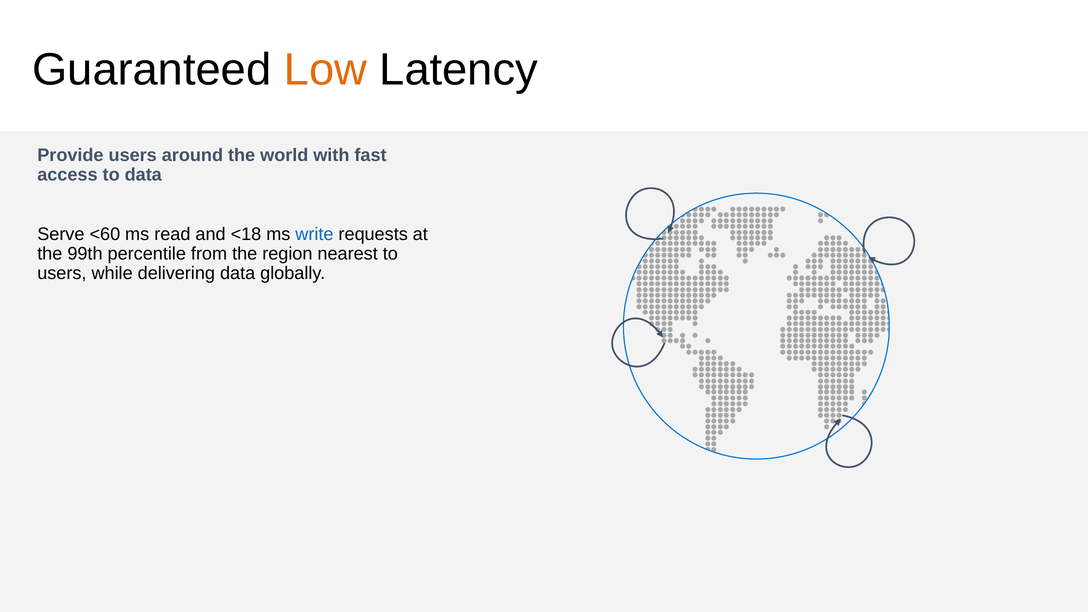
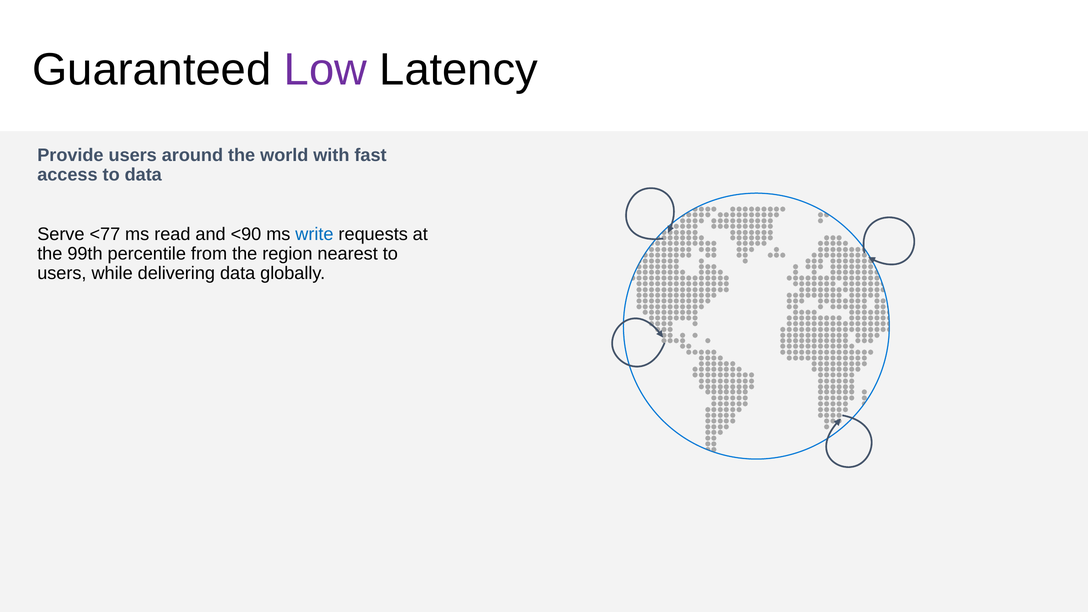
Low colour: orange -> purple (325, 70)
<60: <60 -> <77 (105, 234)
<18: <18 -> <90 (246, 234)
